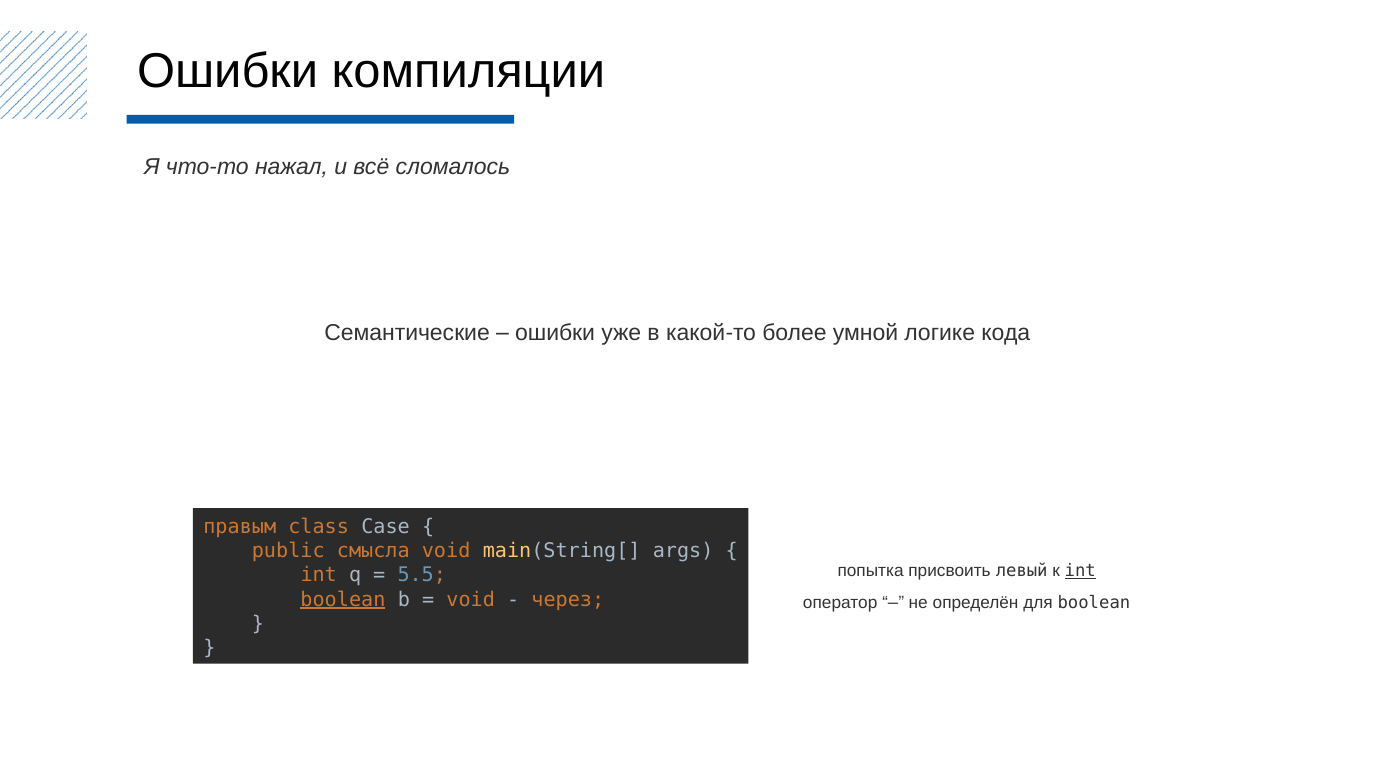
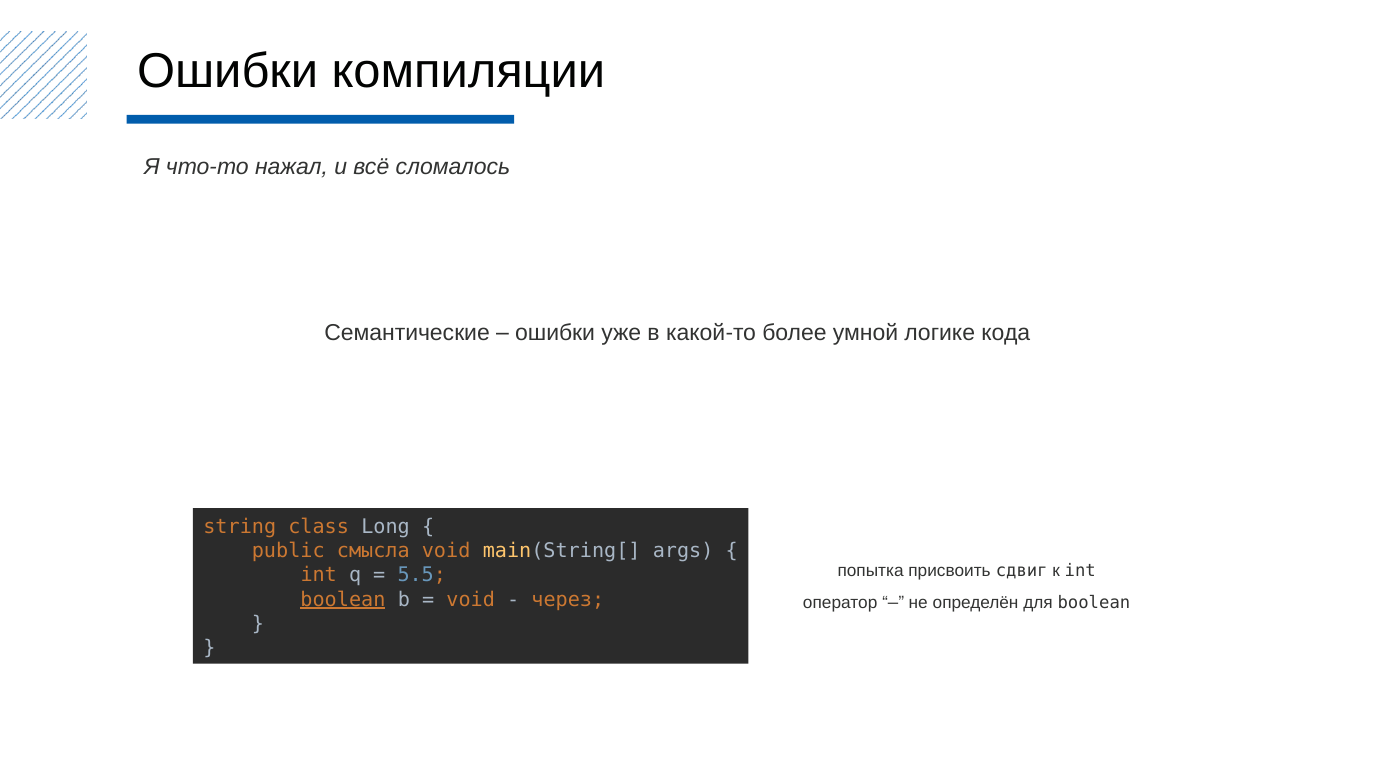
правым: правым -> string (240, 527)
Case: Case -> Long (386, 527)
левый: левый -> сдвиг (1022, 571)
int underline: present -> none (1080, 571)
